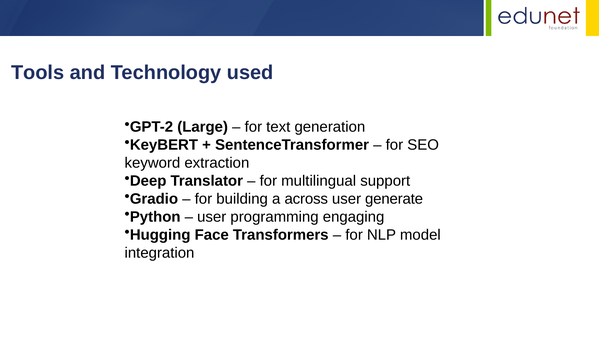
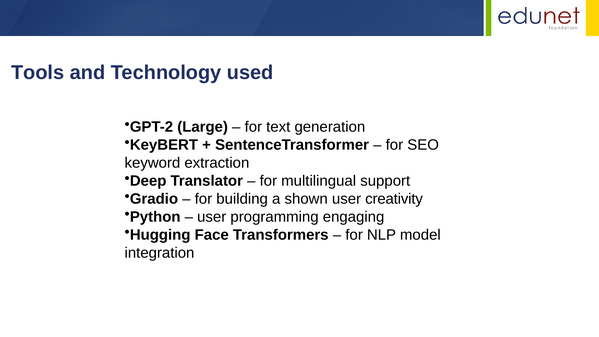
across: across -> shown (306, 199)
generate: generate -> creativity (394, 199)
